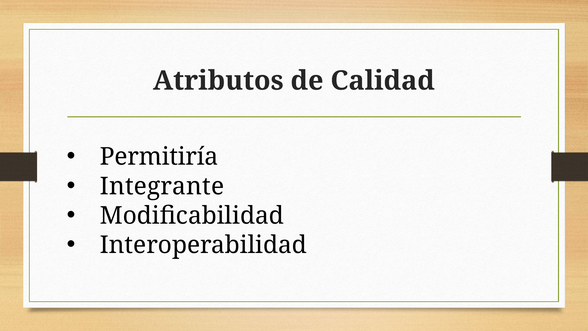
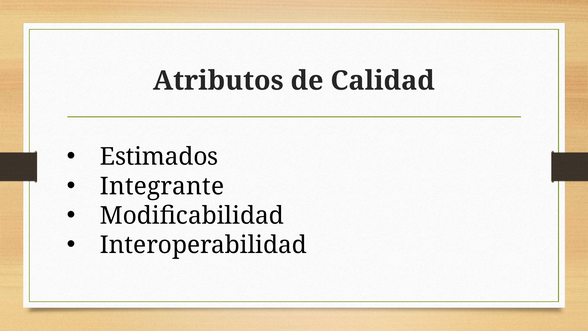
Permitiría: Permitiría -> Estimados (159, 157)
